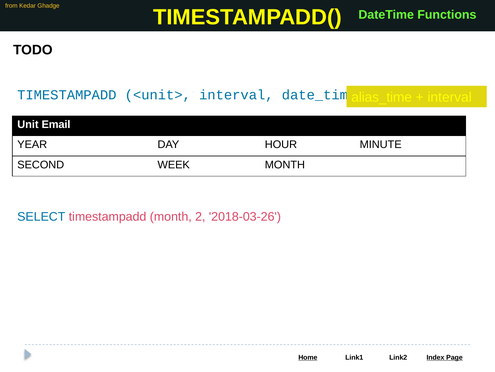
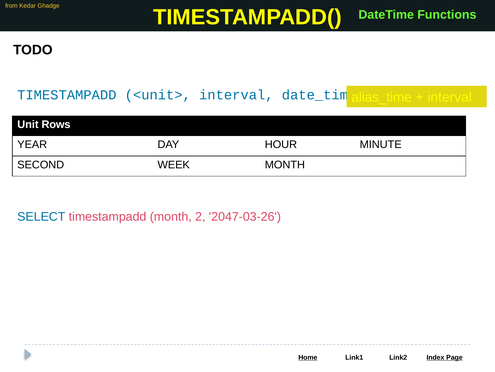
Email: Email -> Rows (56, 124)
2018-03-26: 2018-03-26 -> 2047-03-26 (245, 216)
